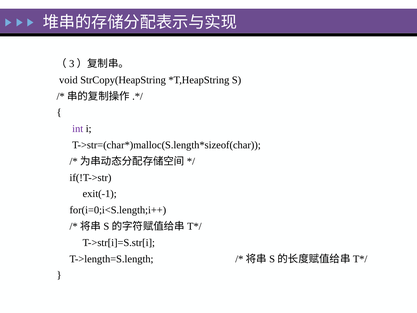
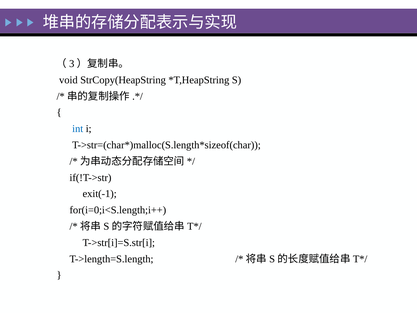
int colour: purple -> blue (78, 129)
